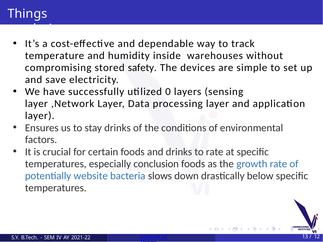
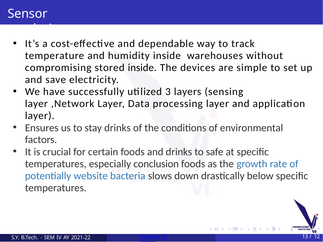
Things: Things -> Sensor (28, 14)
stored safety: safety -> inside (142, 68)
0: 0 -> 3 (168, 92)
to rate: rate -> safe (215, 152)
